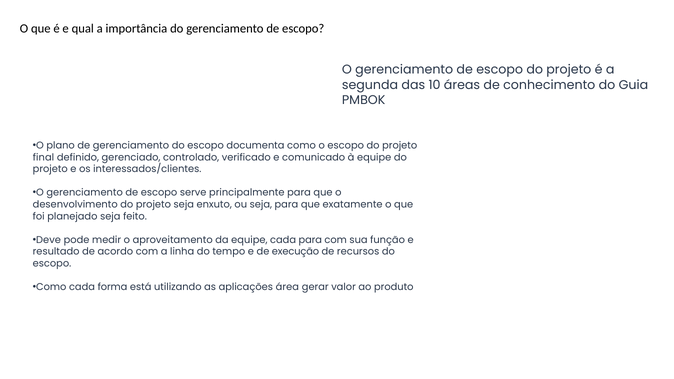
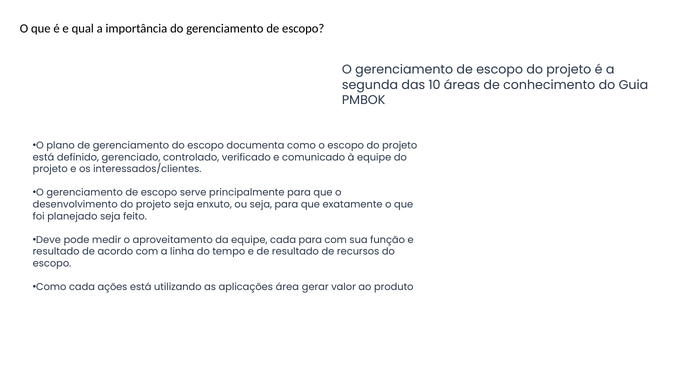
final: final -> está (44, 157)
de execução: execução -> resultado (295, 252)
forma: forma -> ações (112, 287)
